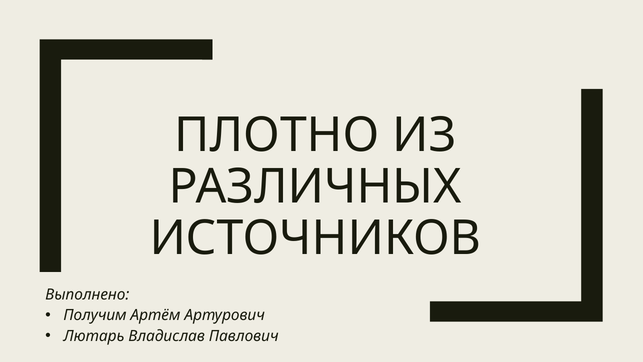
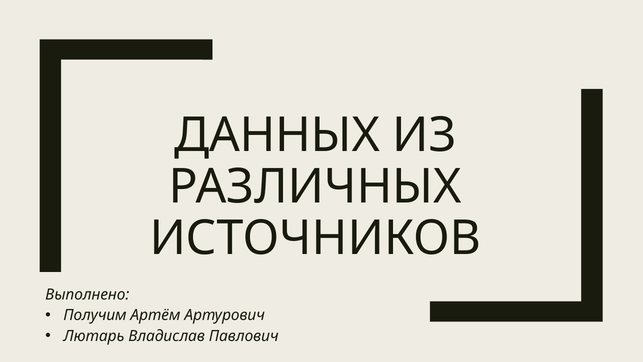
ПЛОТНО: ПЛОТНО -> ДАННЫХ (277, 135)
